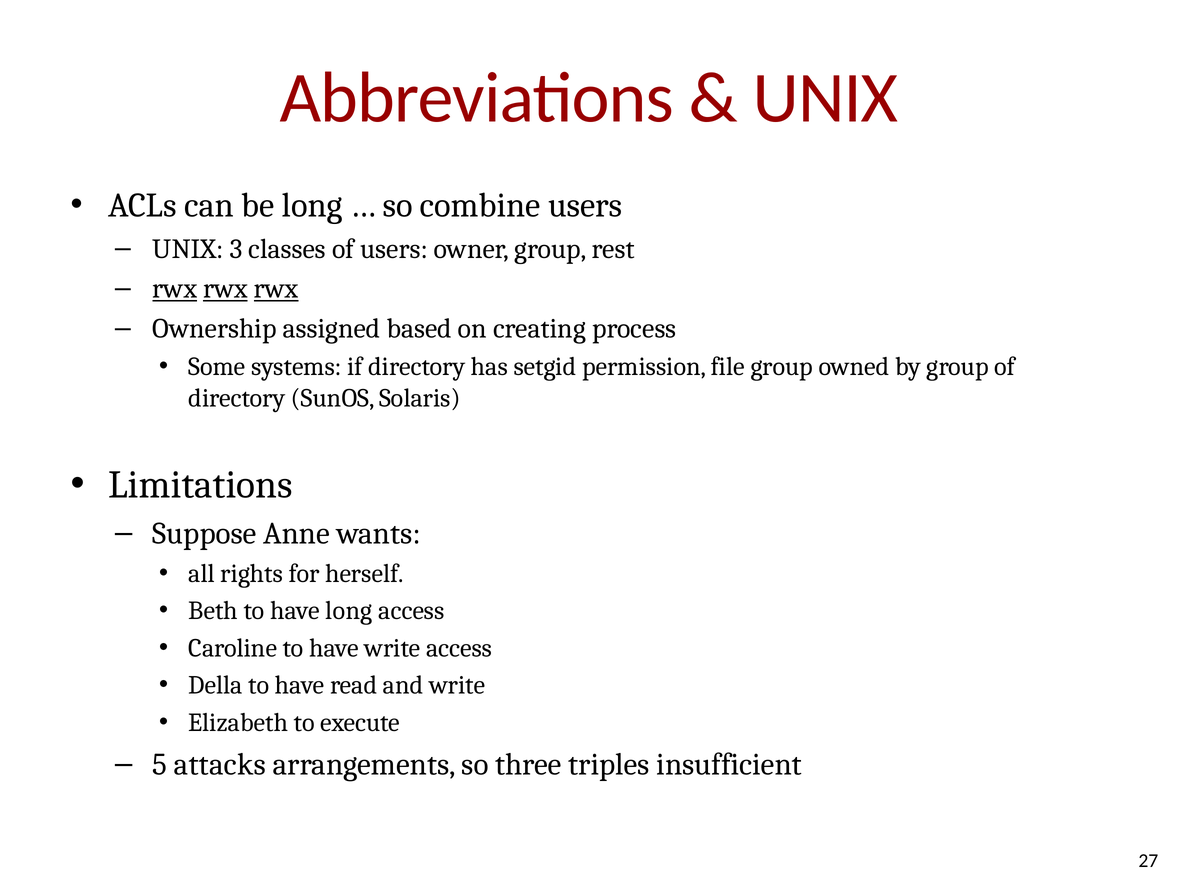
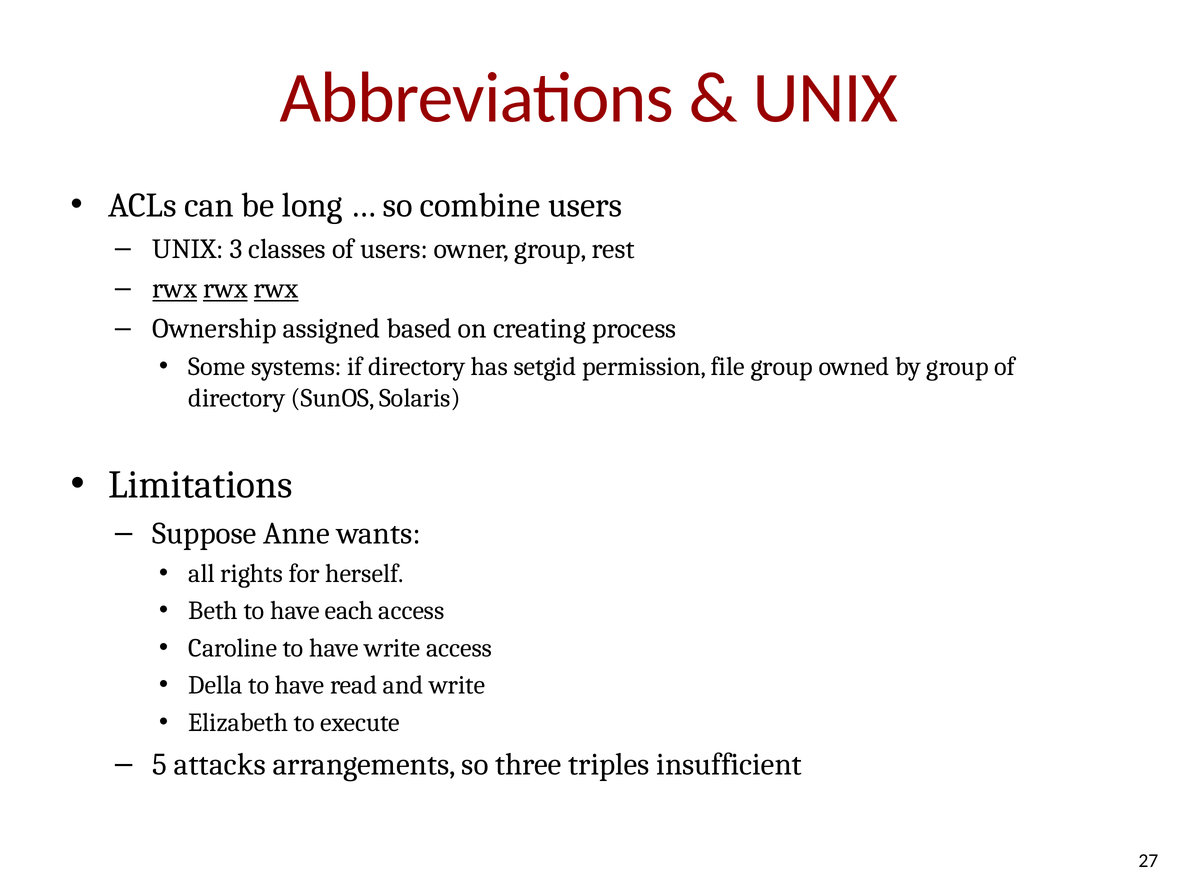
have long: long -> each (349, 611)
